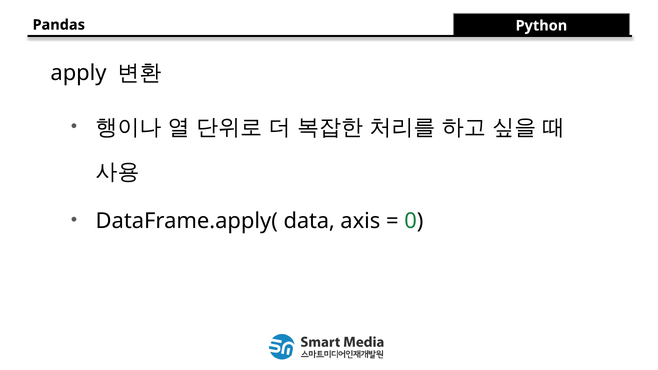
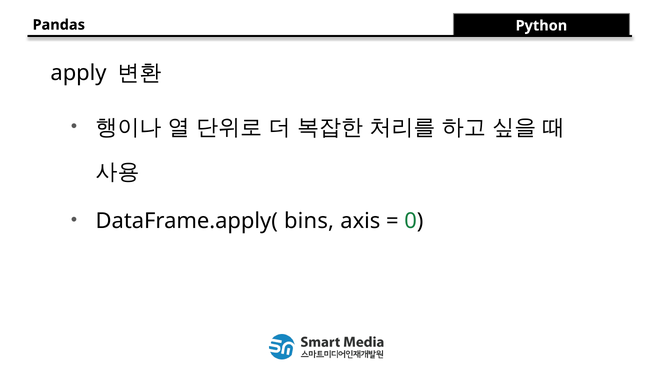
data: data -> bins (309, 221)
